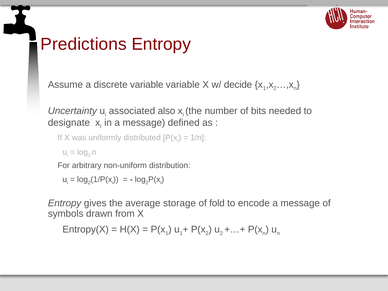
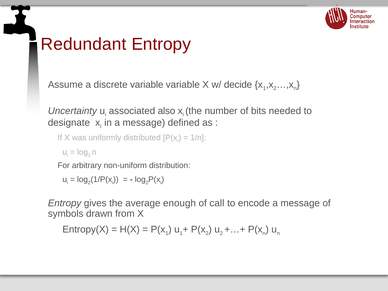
Predictions: Predictions -> Redundant (84, 44)
storage: storage -> enough (180, 203)
fold: fold -> call (217, 203)
